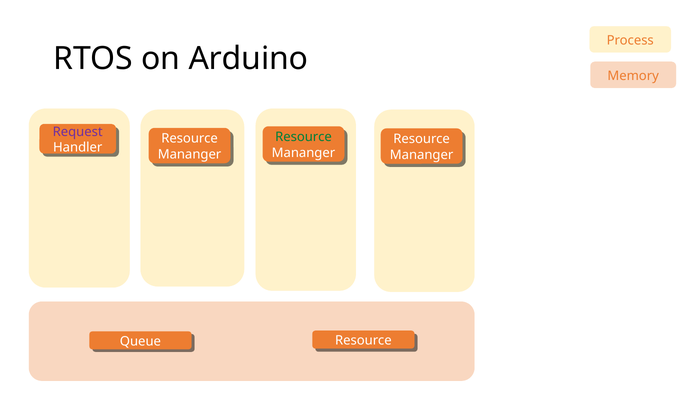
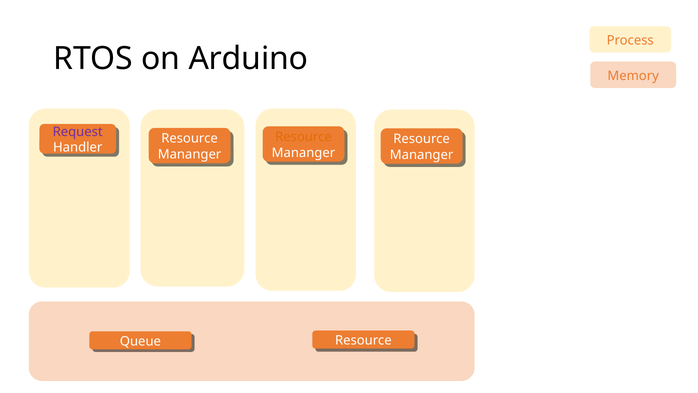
Resource colour: green -> orange (304, 137)
